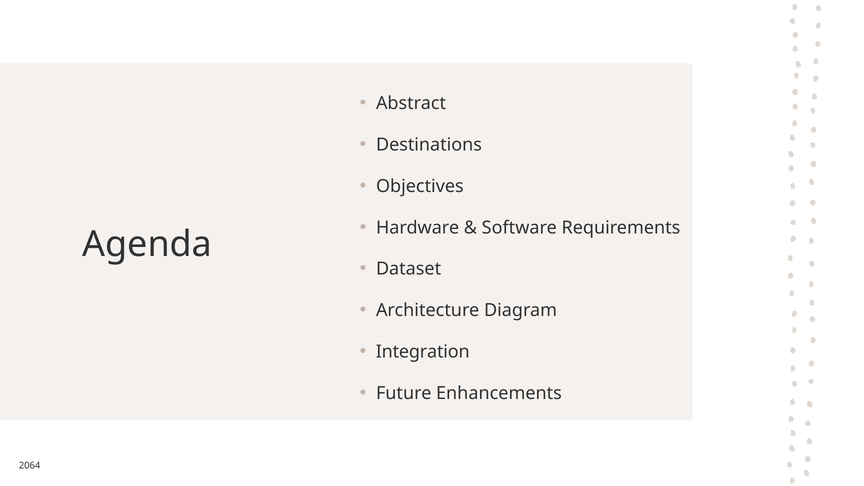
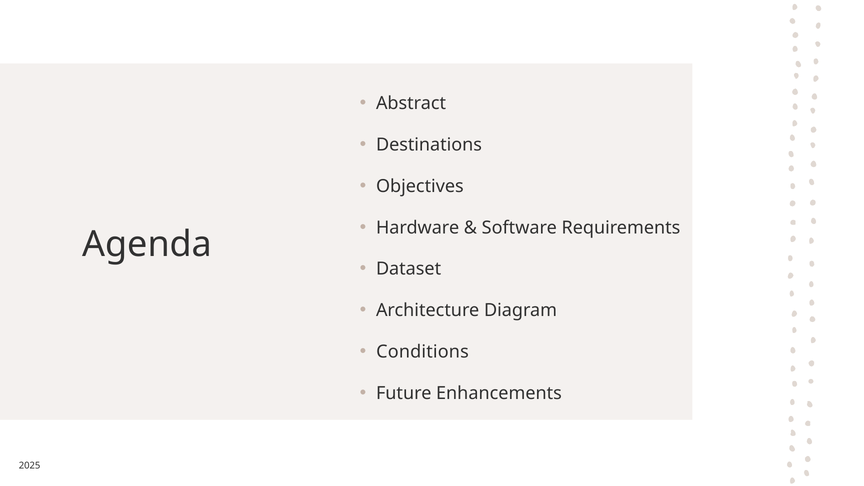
Integration: Integration -> Conditions (423, 352)
2064: 2064 -> 2025 (30, 466)
